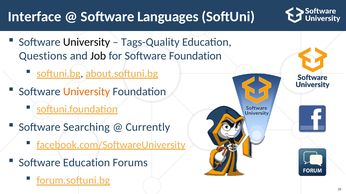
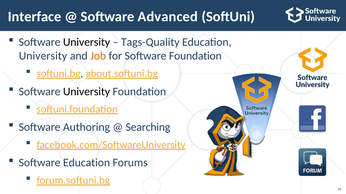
Languages: Languages -> Advanced (168, 17)
Questions: Questions -> University (43, 56)
Job colour: black -> orange (98, 56)
University colour: orange -> black (87, 92)
Searching: Searching -> Authoring (87, 127)
Currently: Currently -> Searching (148, 127)
